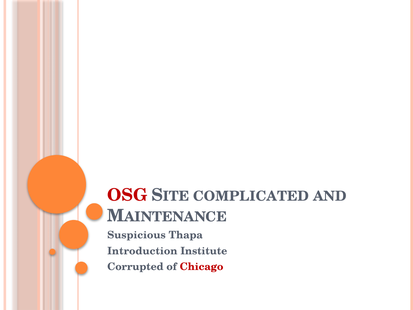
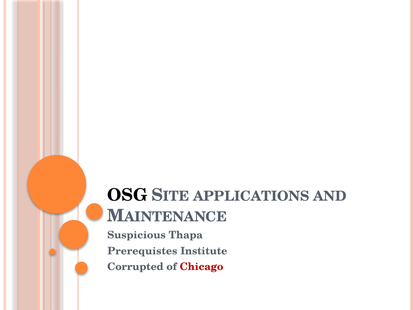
OSG colour: red -> black (127, 195)
COMPLICATED: COMPLICATED -> APPLICATIONS (251, 196)
Introduction: Introduction -> Prerequistes (142, 251)
